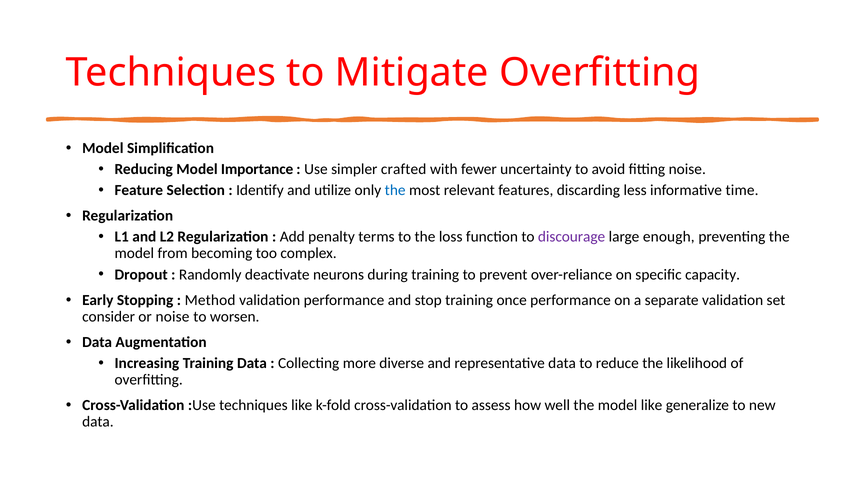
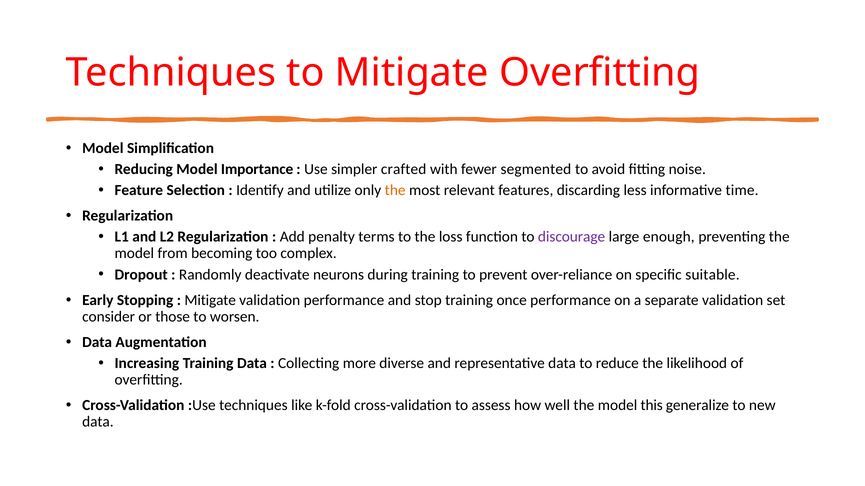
uncertainty: uncertainty -> segmented (536, 169)
the colour: blue -> orange (395, 190)
capacity: capacity -> suitable (712, 275)
Method: Method -> Mitigate (210, 300)
or noise: noise -> those (173, 317)
model like: like -> this (652, 406)
